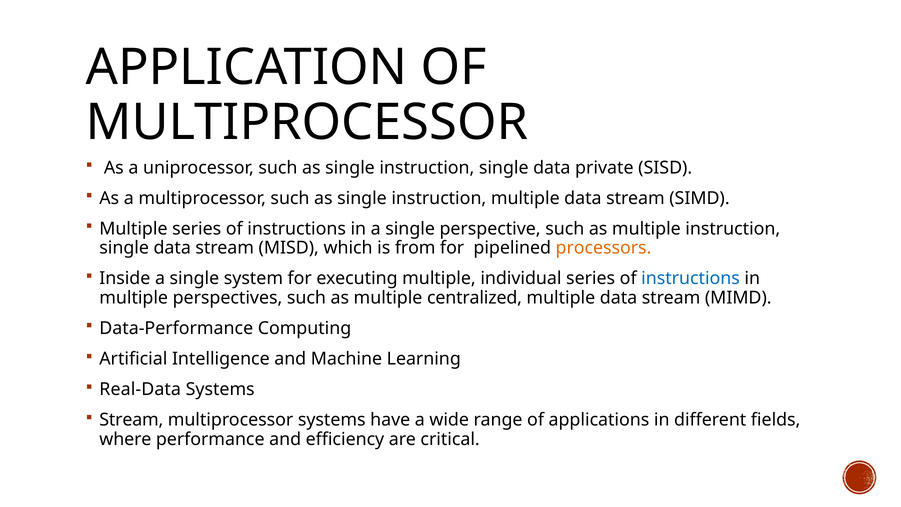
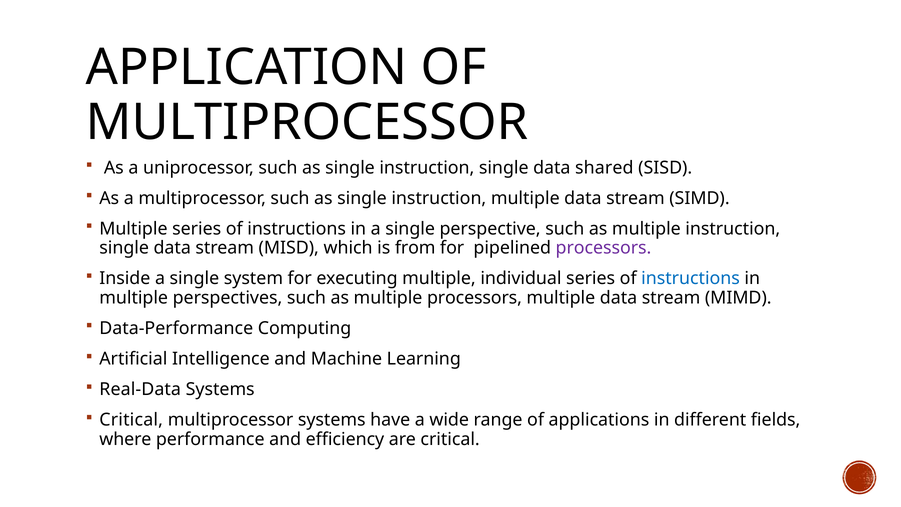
private: private -> shared (604, 168)
processors colour: orange -> purple (603, 248)
multiple centralized: centralized -> processors (474, 298)
Stream: Stream -> Critical (131, 420)
